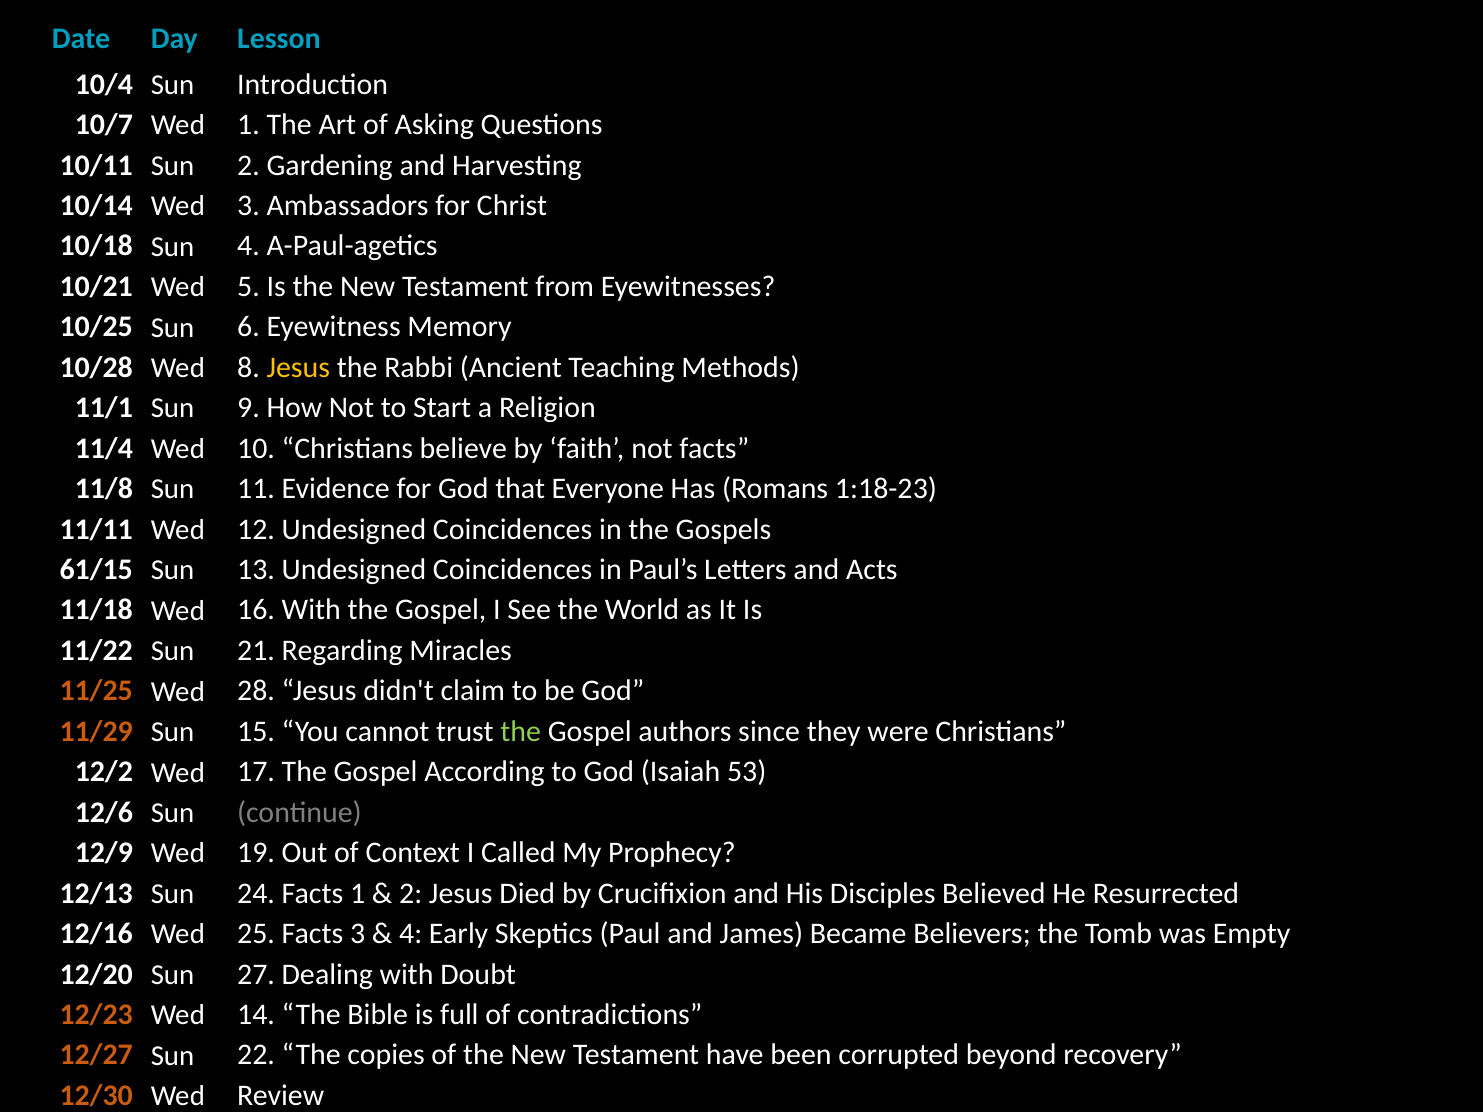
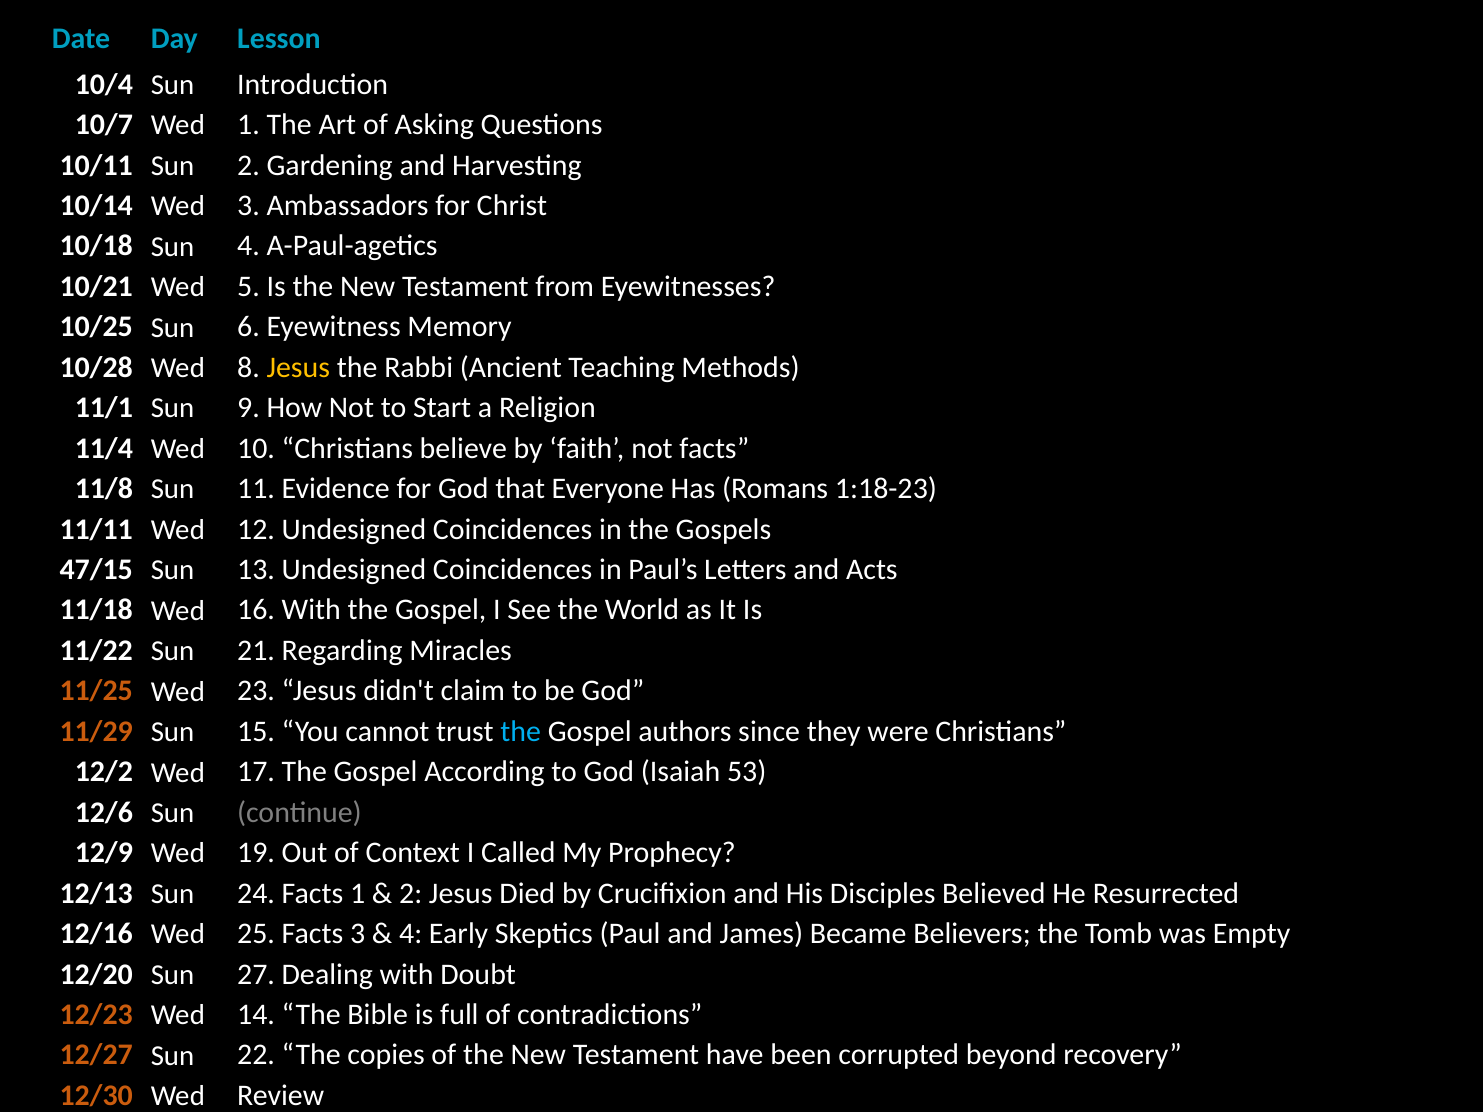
61/15: 61/15 -> 47/15 (96, 570)
28: 28 -> 23 (256, 691)
the colour: light green -> light blue (521, 732)
